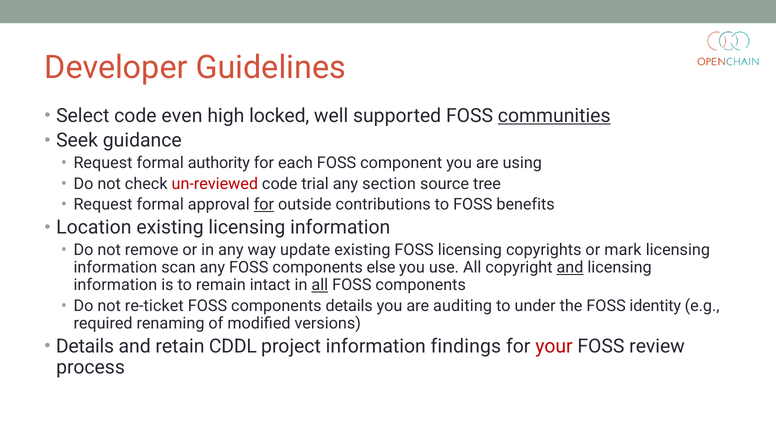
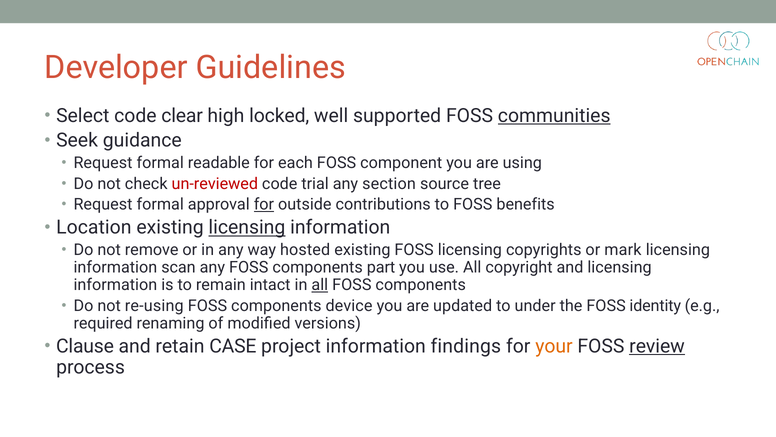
even: even -> clear (182, 116)
authority: authority -> readable (219, 163)
licensing underline: none -> present (247, 227)
update: update -> hosted (305, 250)
else: else -> part (381, 267)
and underline: present -> none (570, 267)
re-ticket: re-ticket -> re-using (154, 305)
components details: details -> device (349, 305)
auditing: auditing -> updated (463, 305)
Details: Details -> Clause (85, 346)
CDDL: CDDL -> CASE (233, 346)
your colour: red -> orange (554, 346)
review underline: none -> present (657, 346)
